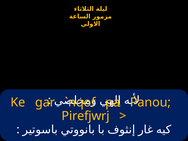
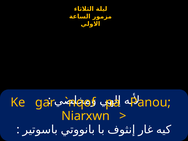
Pirefjwrj: Pirefjwrj -> Niarxwn (86, 116)
